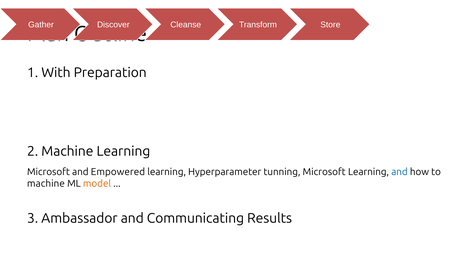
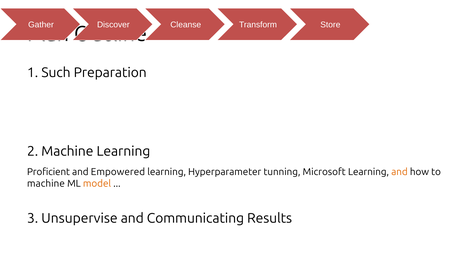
With: With -> Such (56, 73)
Microsoft: Microsoft -> Proficient (49, 172)
and colour: blue -> orange (399, 172)
Ambassador: Ambassador -> Unsupervise (79, 219)
